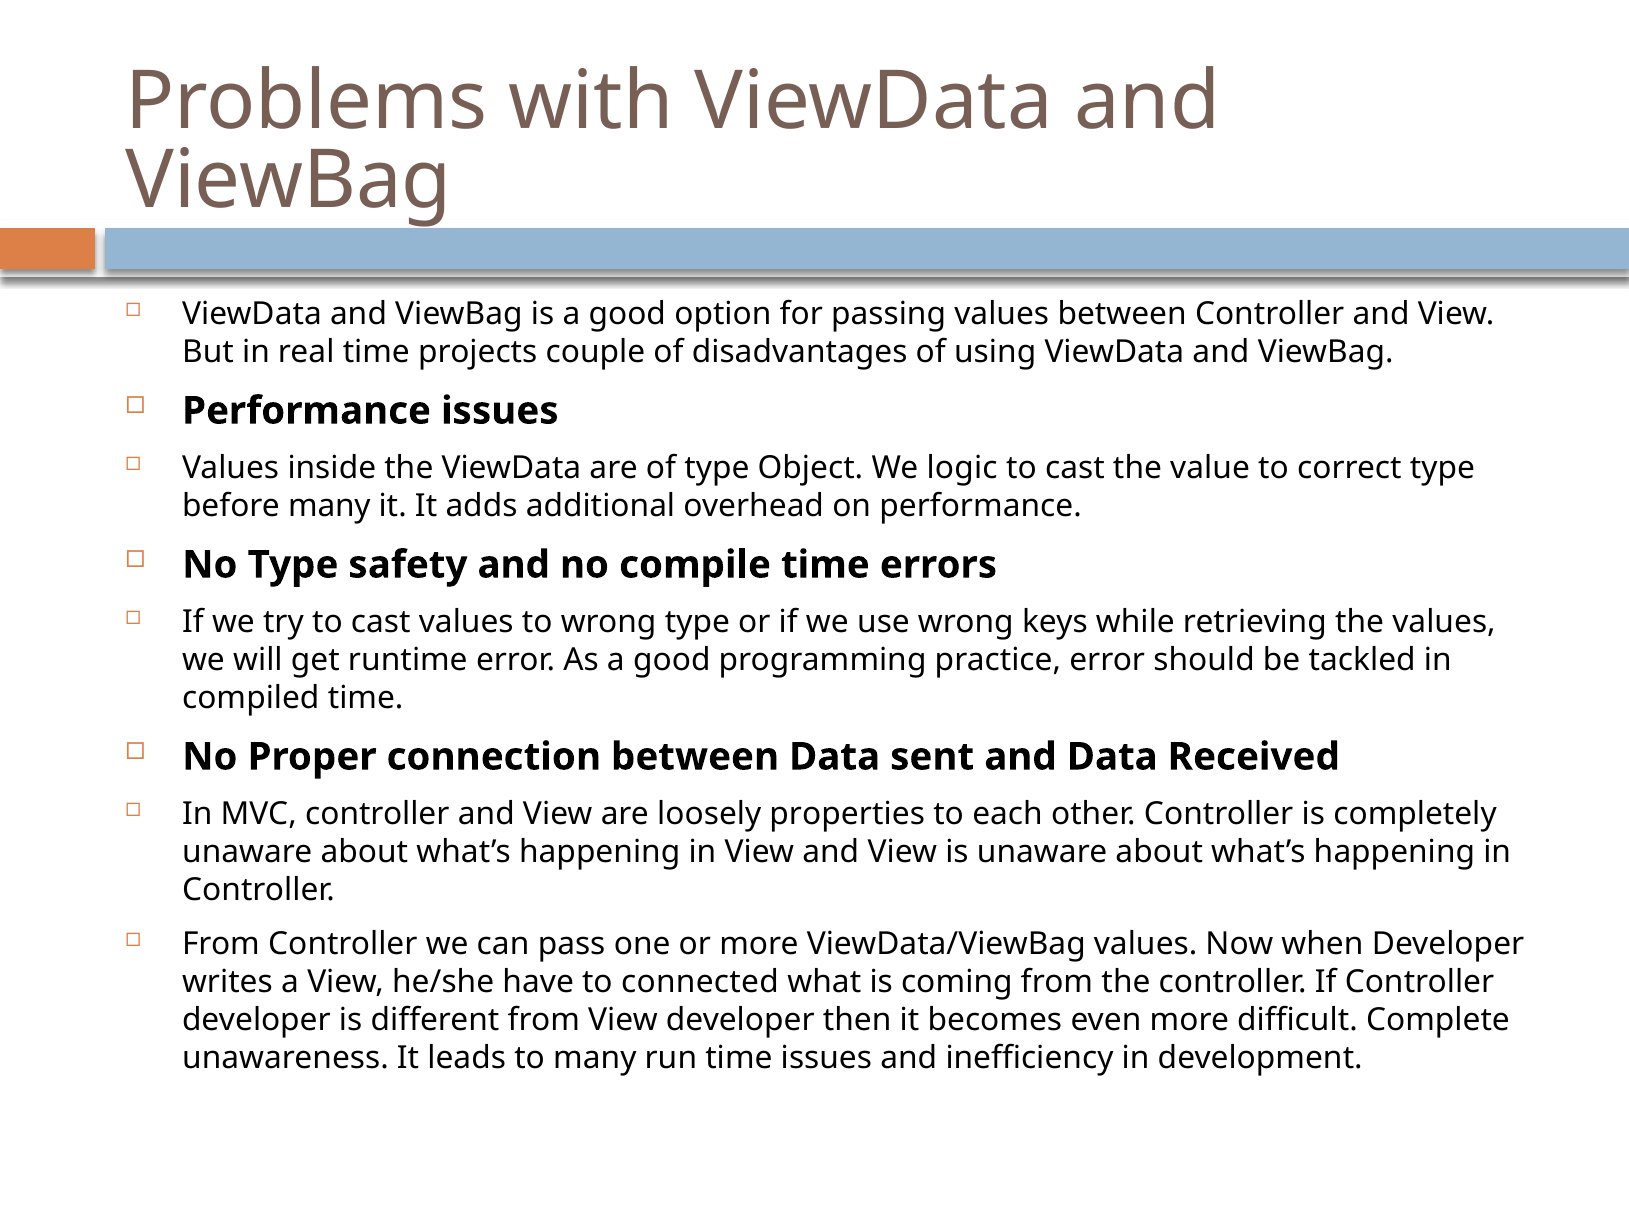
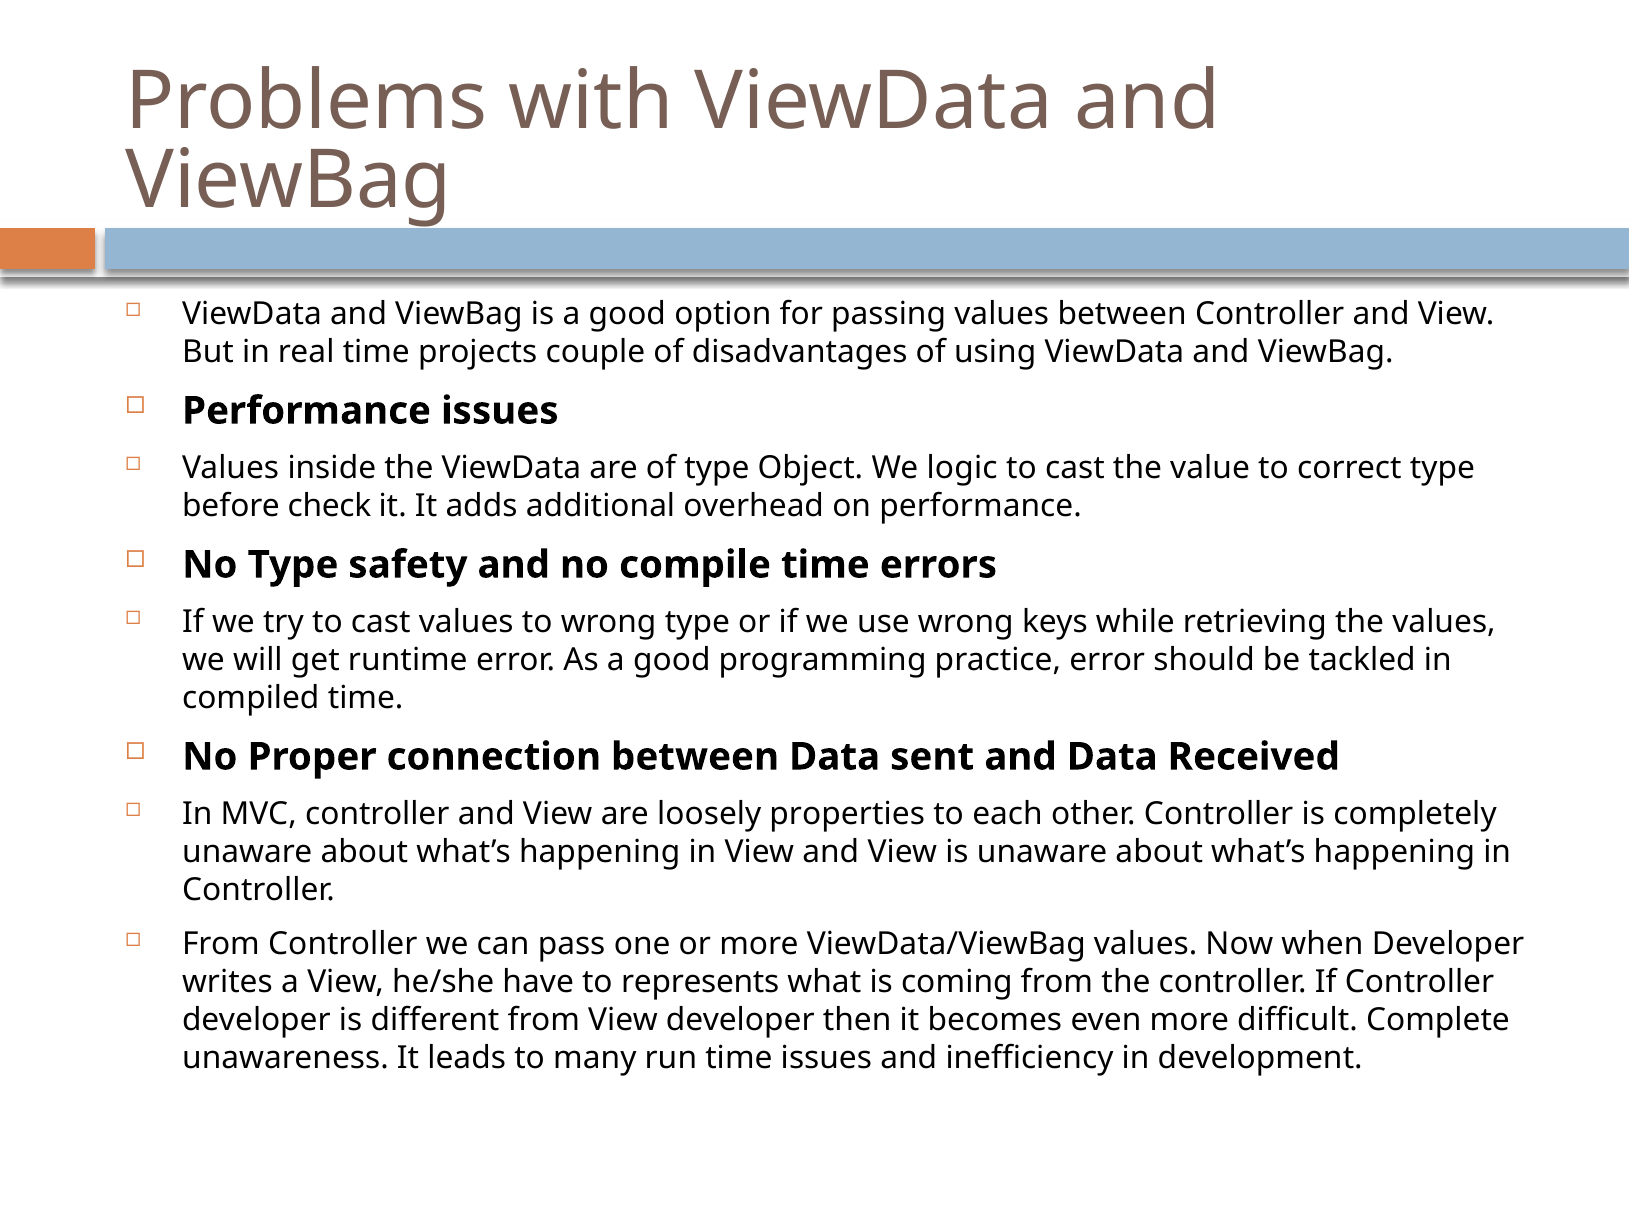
before many: many -> check (329, 506)
connected: connected -> represents (700, 982)
